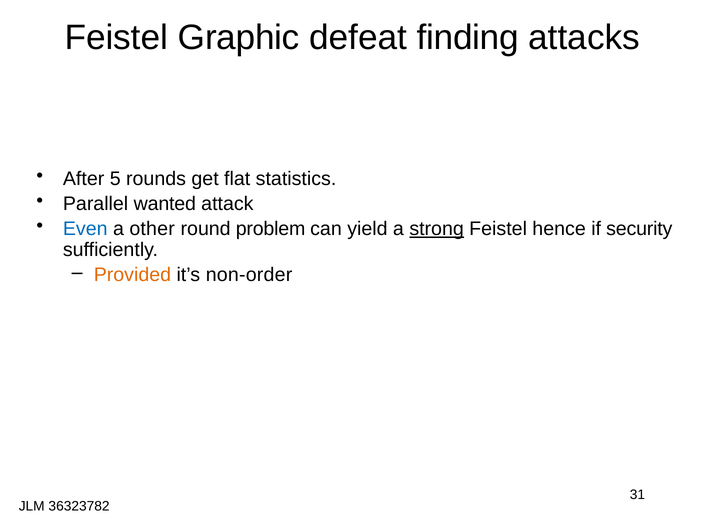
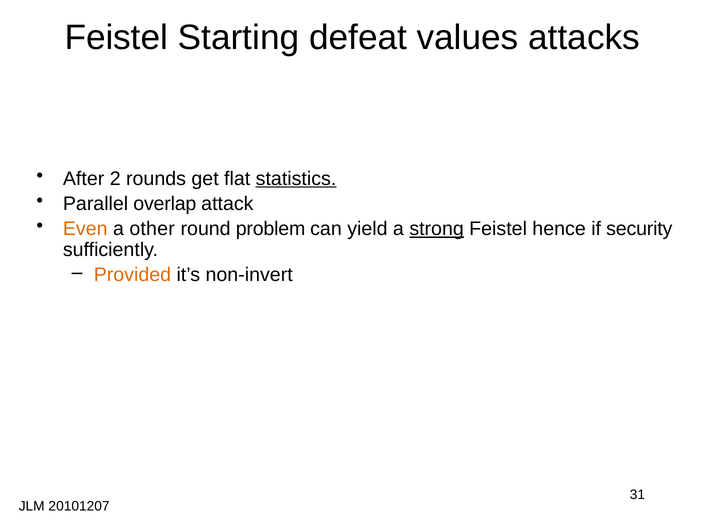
Graphic: Graphic -> Starting (239, 38)
finding: finding -> values (468, 38)
5: 5 -> 2 (115, 179)
statistics underline: none -> present (296, 179)
wanted: wanted -> overlap (165, 204)
Even colour: blue -> orange (85, 229)
non-order: non-order -> non-invert (249, 275)
36323782: 36323782 -> 20101207 (79, 506)
